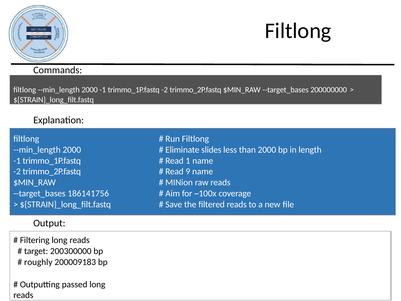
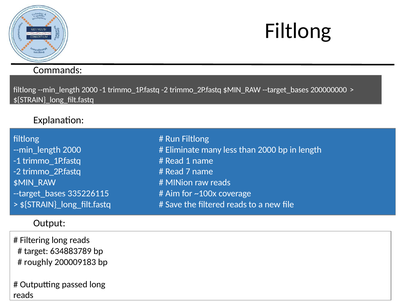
slides: slides -> many (211, 150)
9: 9 -> 7 (188, 172)
186141756: 186141756 -> 335226115 (88, 193)
200300000: 200300000 -> 634883789 (71, 251)
